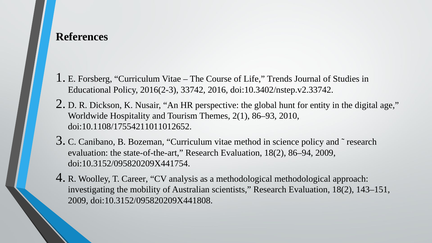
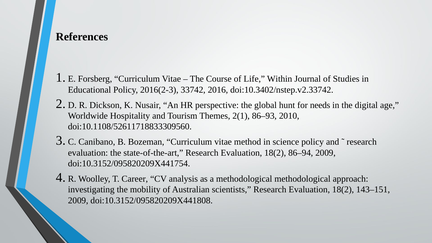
Trends: Trends -> Within (280, 79)
entity: entity -> needs (320, 105)
doi:10.1108/17554211011012652: doi:10.1108/17554211011012652 -> doi:10.1108/52611718833309560 (130, 127)
